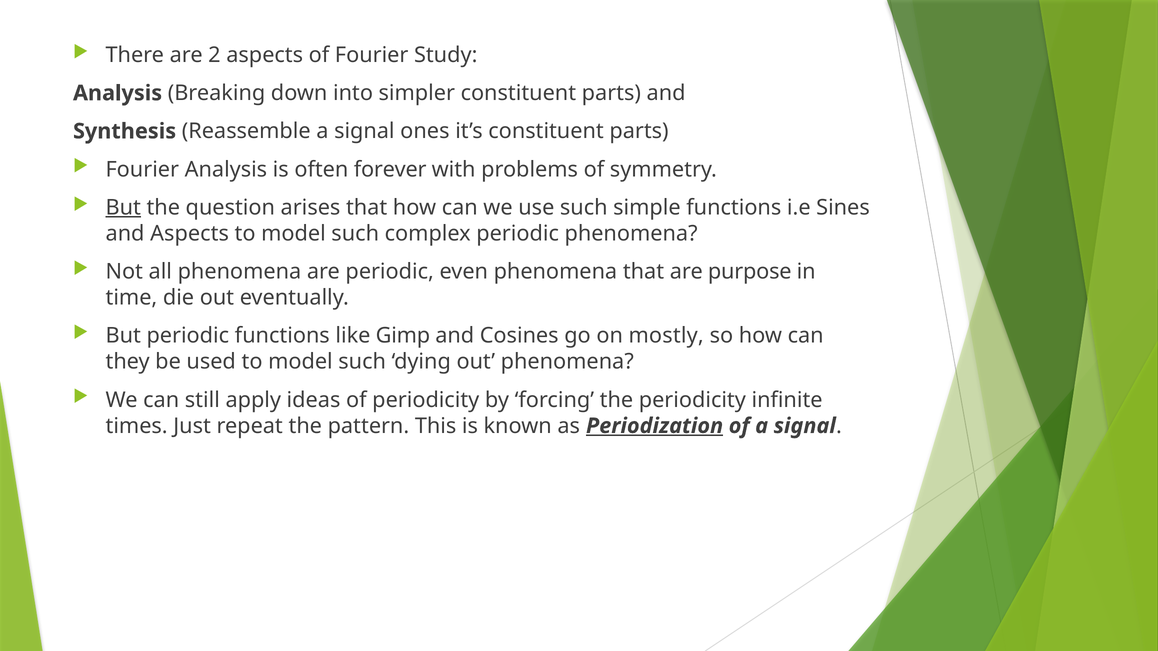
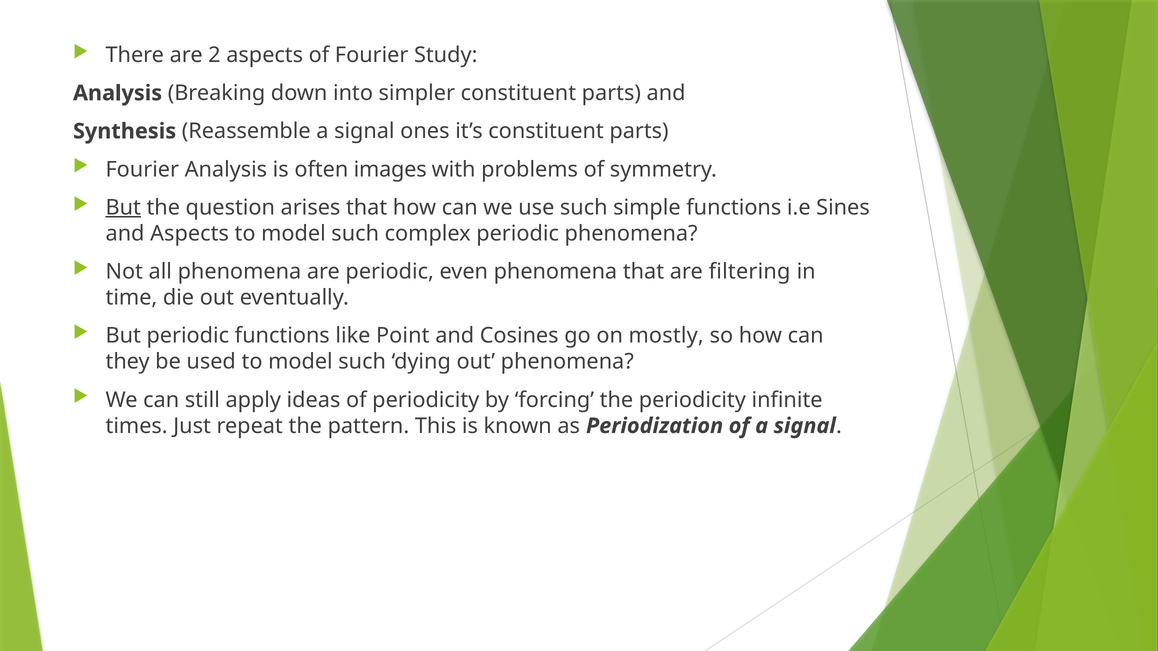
forever: forever -> images (390, 169)
purpose: purpose -> filtering (750, 272)
Gimp: Gimp -> Point (403, 336)
Periodization underline: present -> none (655, 426)
